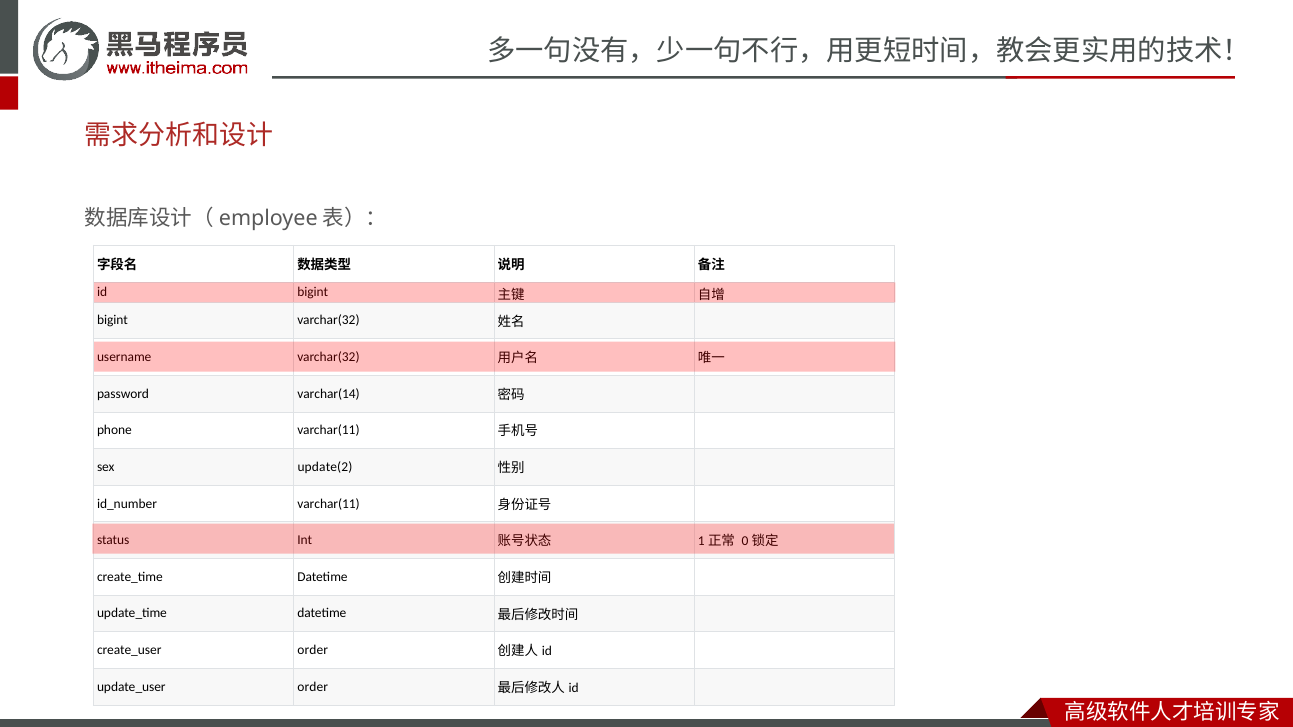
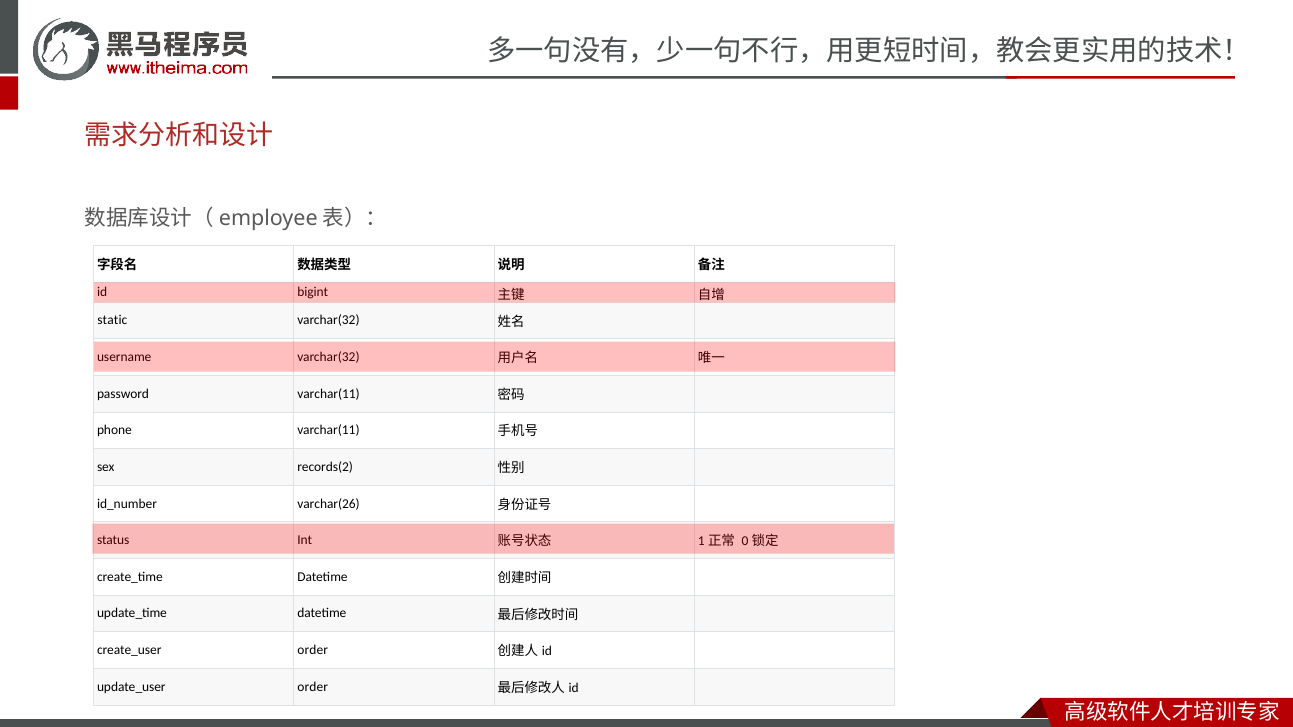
bigint: bigint -> static (112, 321)
password varchar(14: varchar(14 -> varchar(11 (329, 394)
update(2: update(2 -> records(2 (325, 467)
varchar(11: varchar(11 -> varchar(26 (329, 504)
